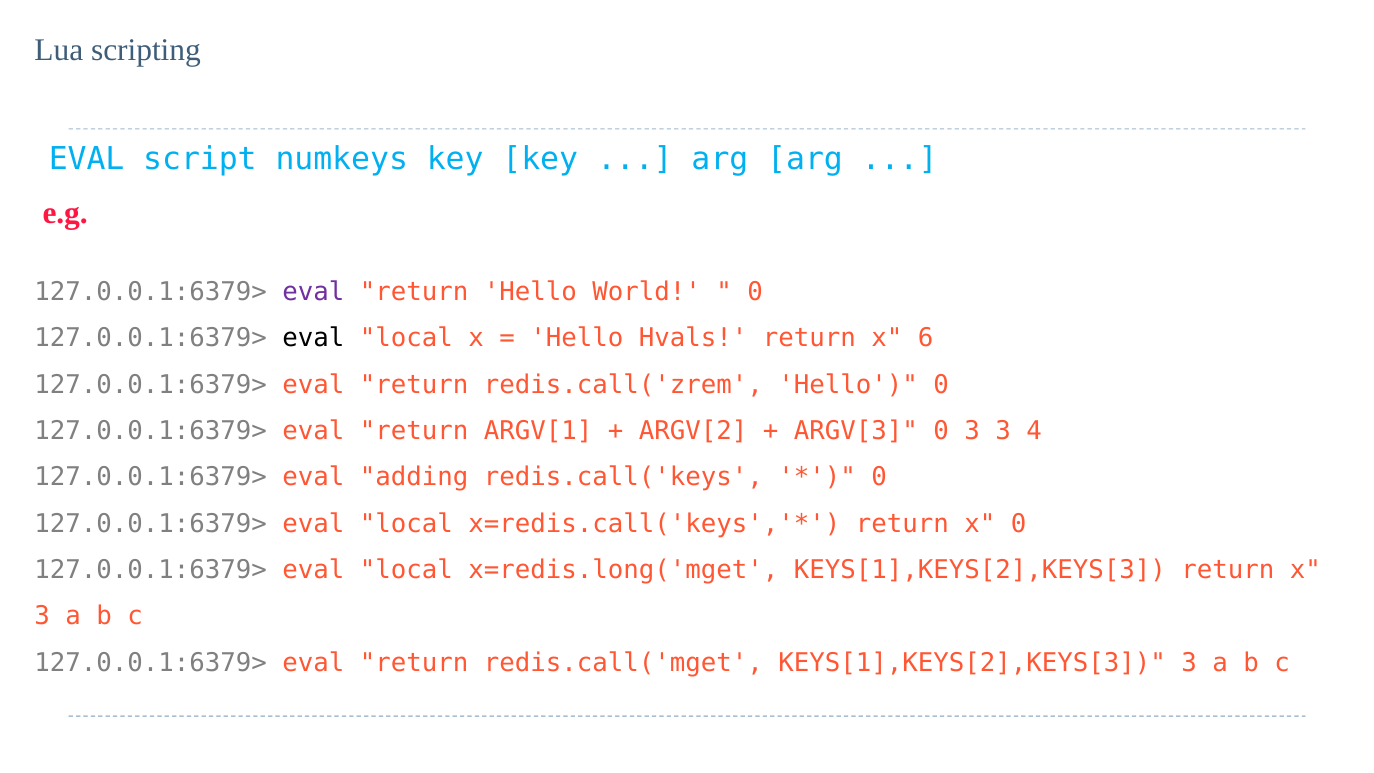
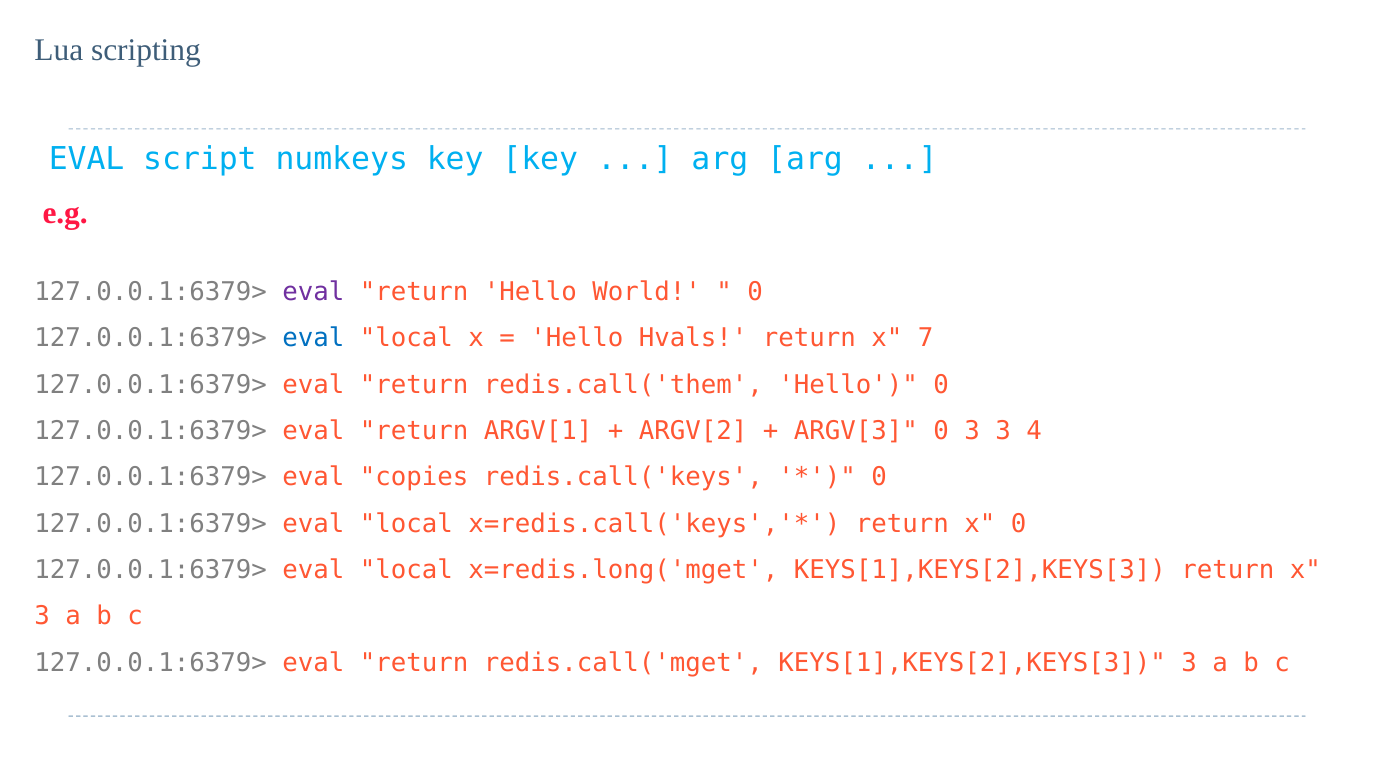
eval colour: black -> blue (313, 338)
6: 6 -> 7 (926, 338)
redis.call('zrem: redis.call('zrem -> redis.call('them (623, 385)
adding: adding -> copies (414, 477)
